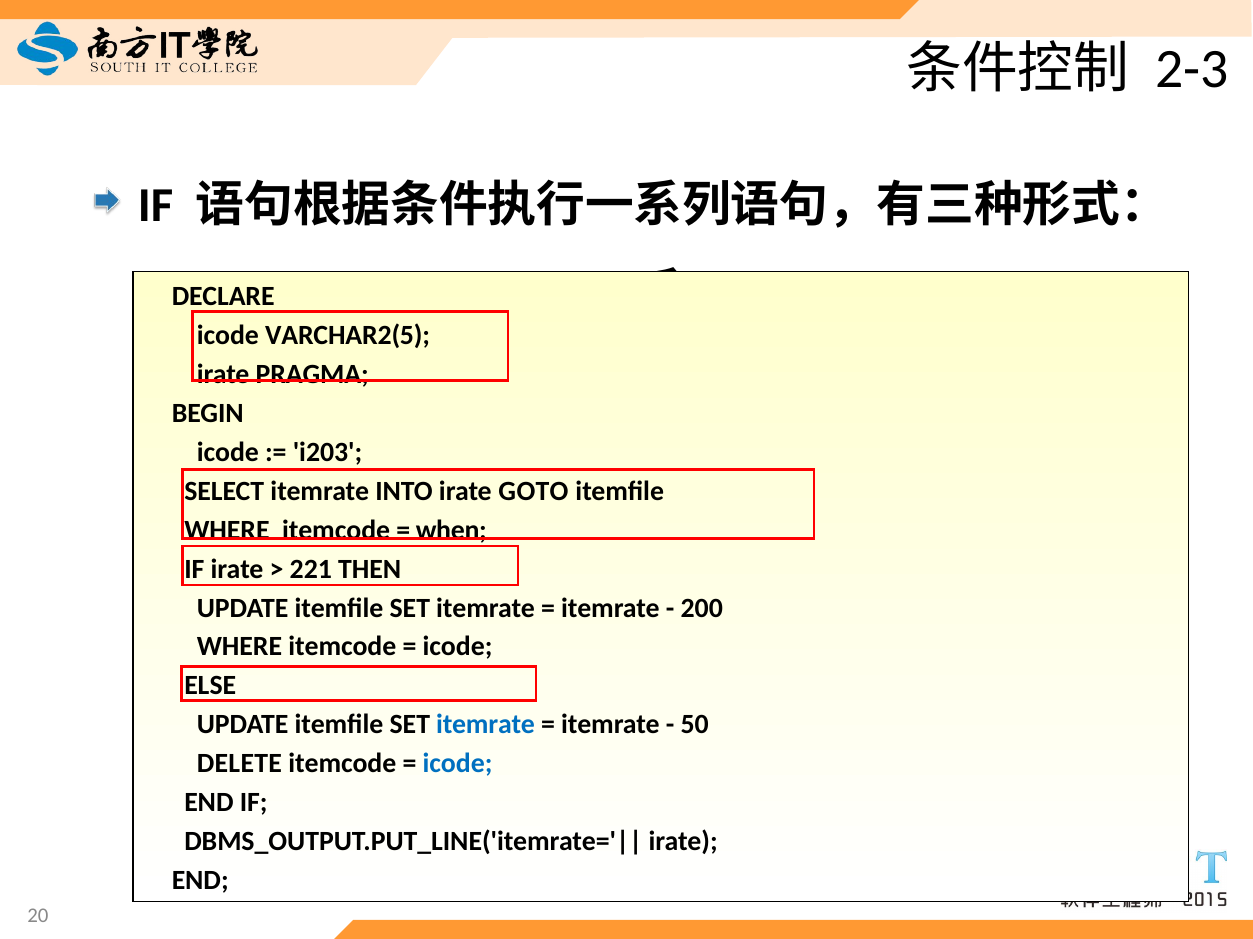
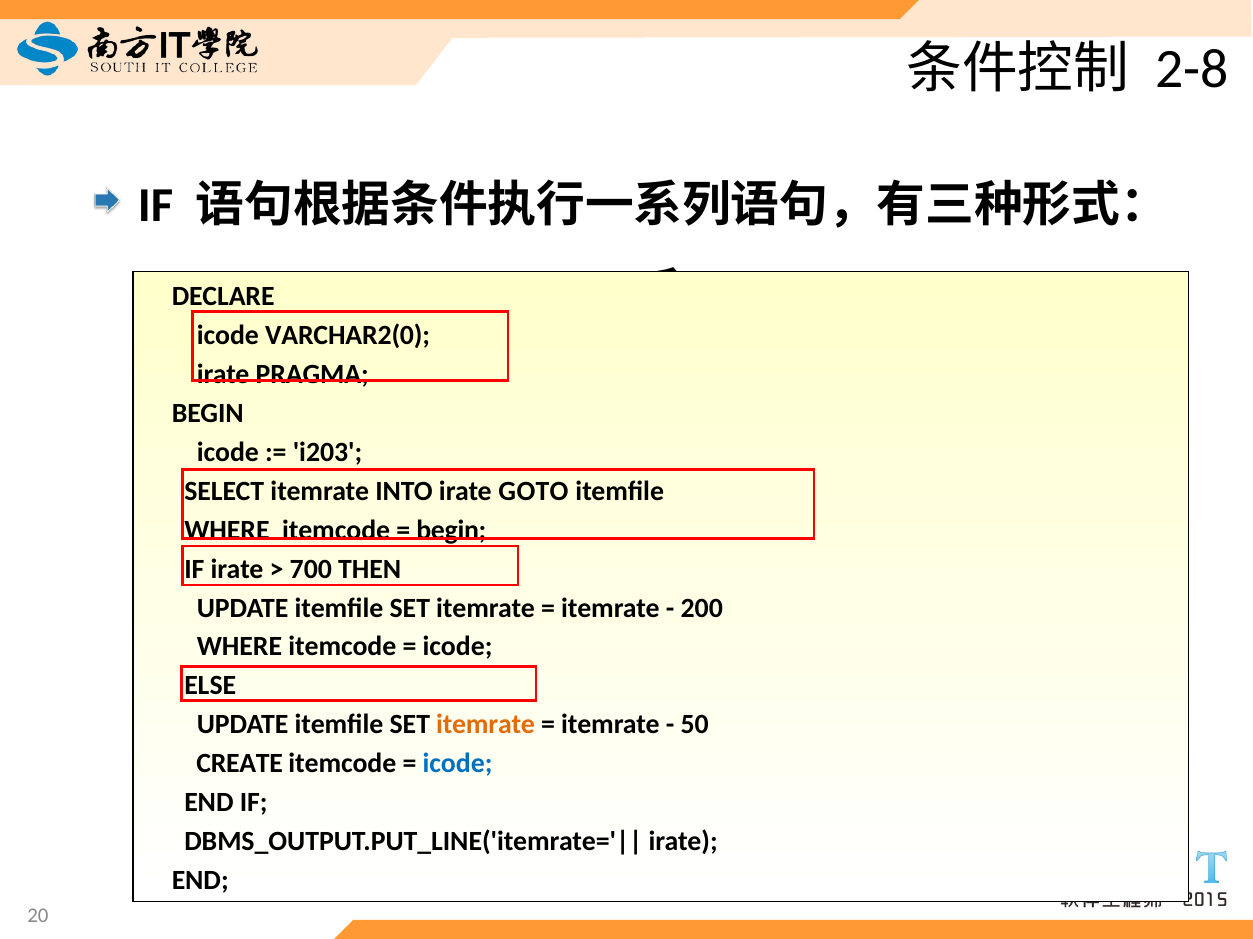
2-3: 2-3 -> 2-8 (1192, 69)
VARCHAR2(5: VARCHAR2(5 -> VARCHAR2(0 (348, 336)
when: when -> begin (451, 530)
221: 221 -> 700 (311, 569)
itemrate colour: blue -> orange (486, 725)
DELETE: DELETE -> CREATE (240, 764)
